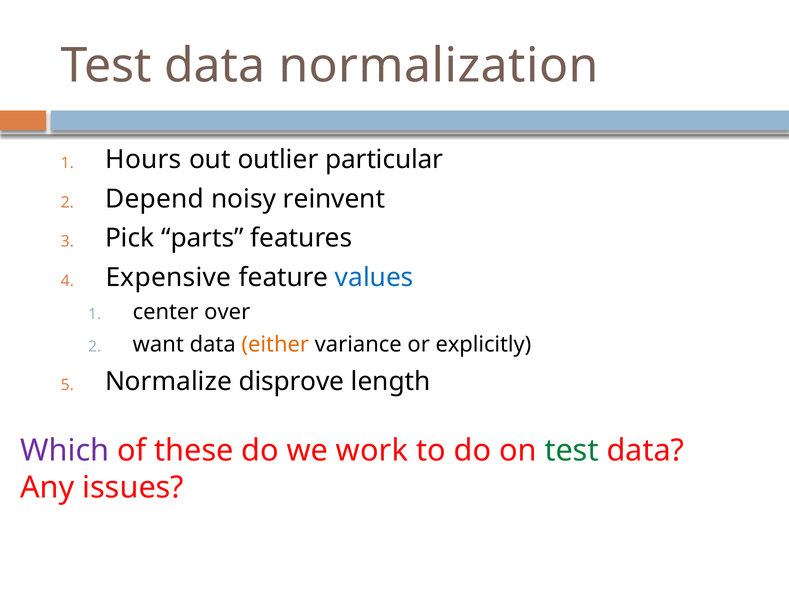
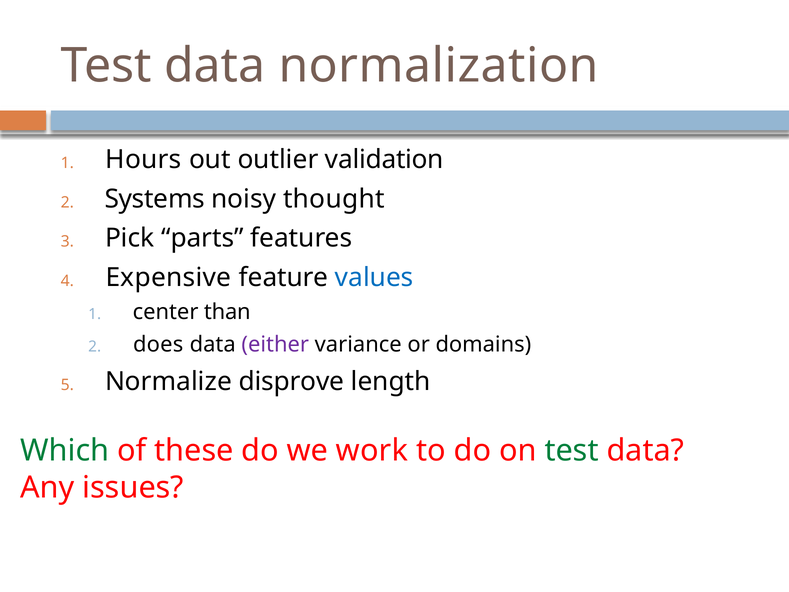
particular: particular -> validation (384, 160)
Depend: Depend -> Systems (155, 199)
reinvent: reinvent -> thought (334, 199)
over: over -> than (227, 312)
want: want -> does (158, 344)
either colour: orange -> purple (275, 344)
explicitly: explicitly -> domains (483, 344)
Which colour: purple -> green (65, 451)
